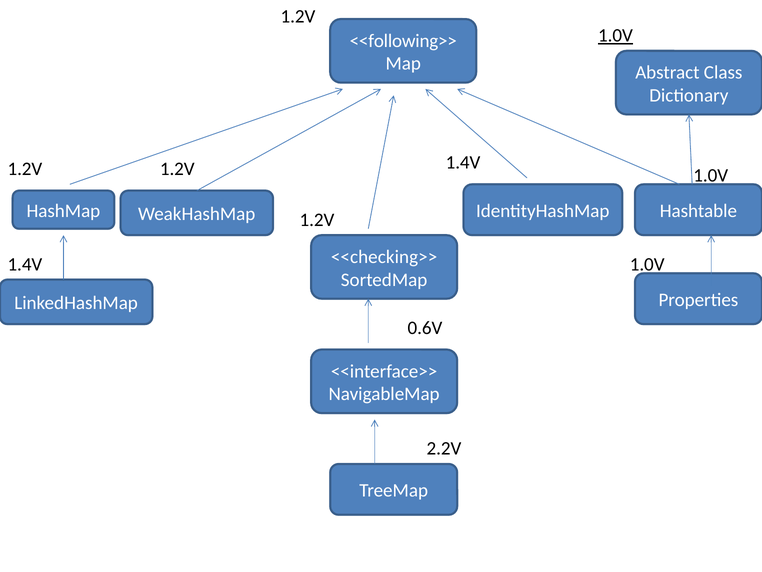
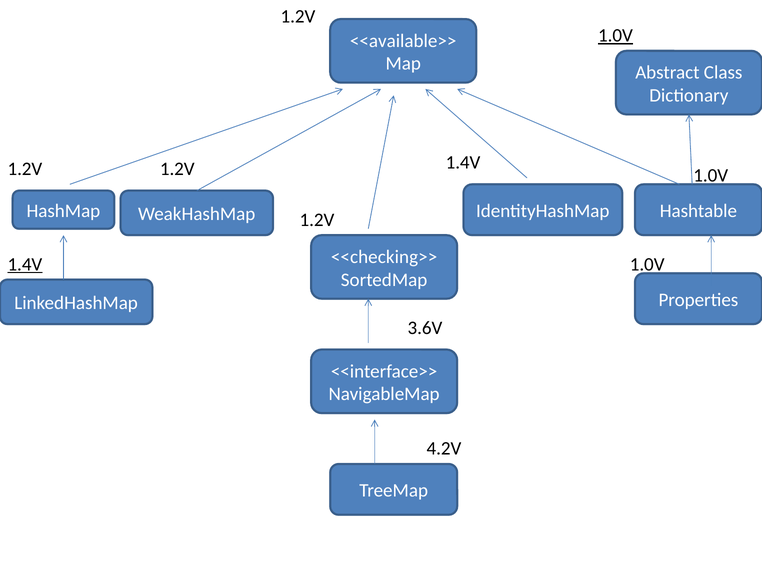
<<following>>: <<following>> -> <<available>> (403, 41)
1.4V underline: none -> present (25, 264)
0.6V: 0.6V -> 3.6V (425, 328)
2.2V: 2.2V -> 4.2V (444, 448)
